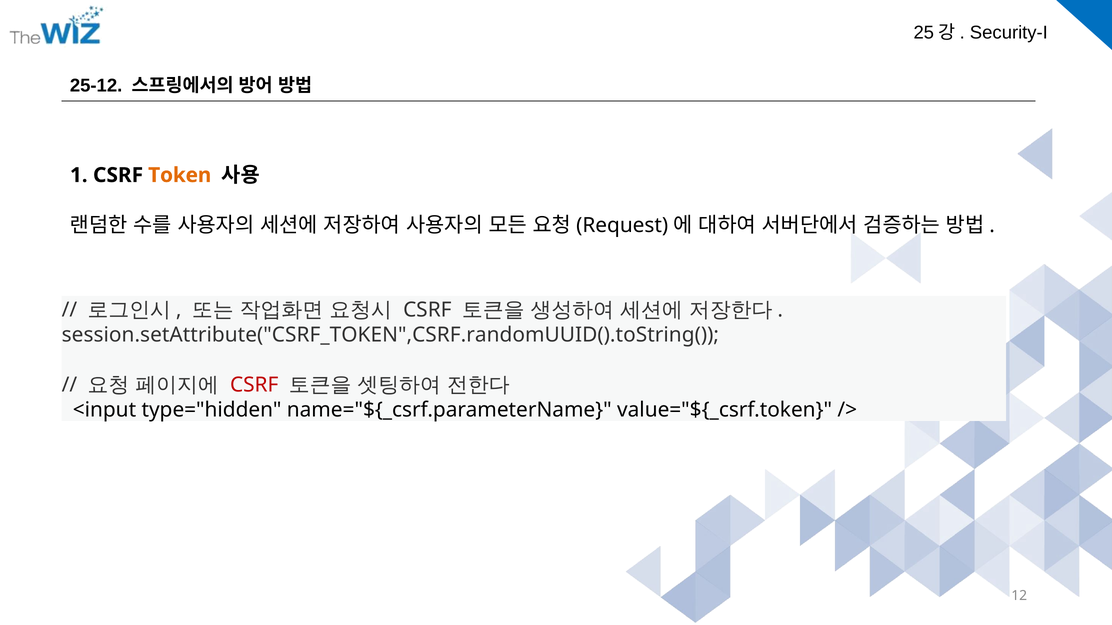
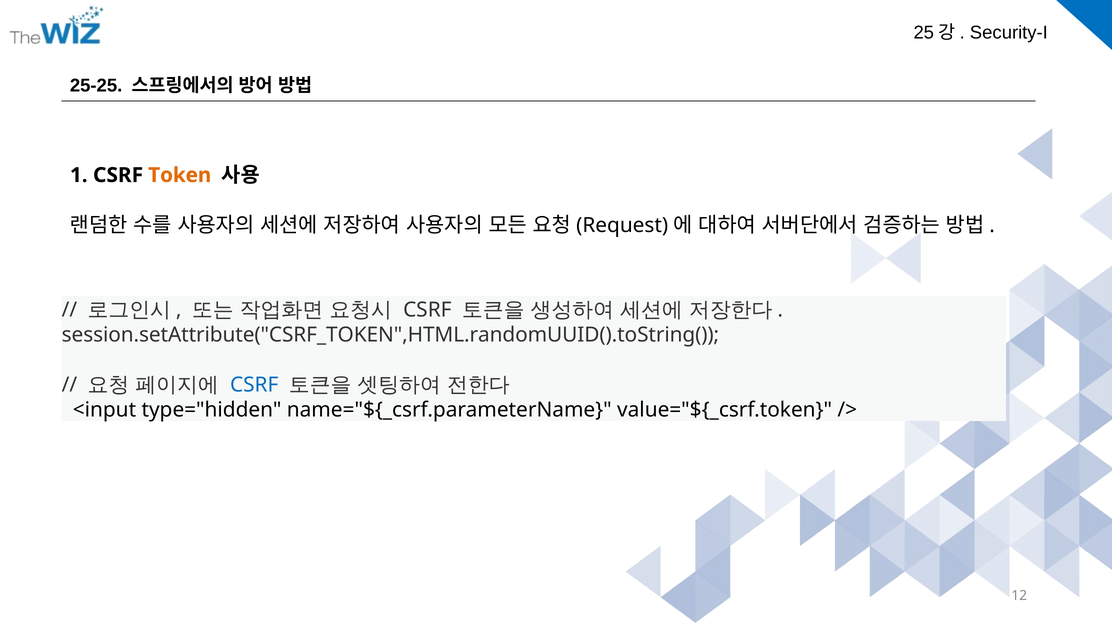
25-12: 25-12 -> 25-25 (96, 86)
session.setAttribute("CSRF_TOKEN",CSRF.randomUUID().toString(: session.setAttribute("CSRF_TOKEN",CSRF.randomUUID().toString( -> session.setAttribute("CSRF_TOKEN",HTML.randomUUID().toString( (390, 335)
CSRF colour: red -> blue (254, 385)
